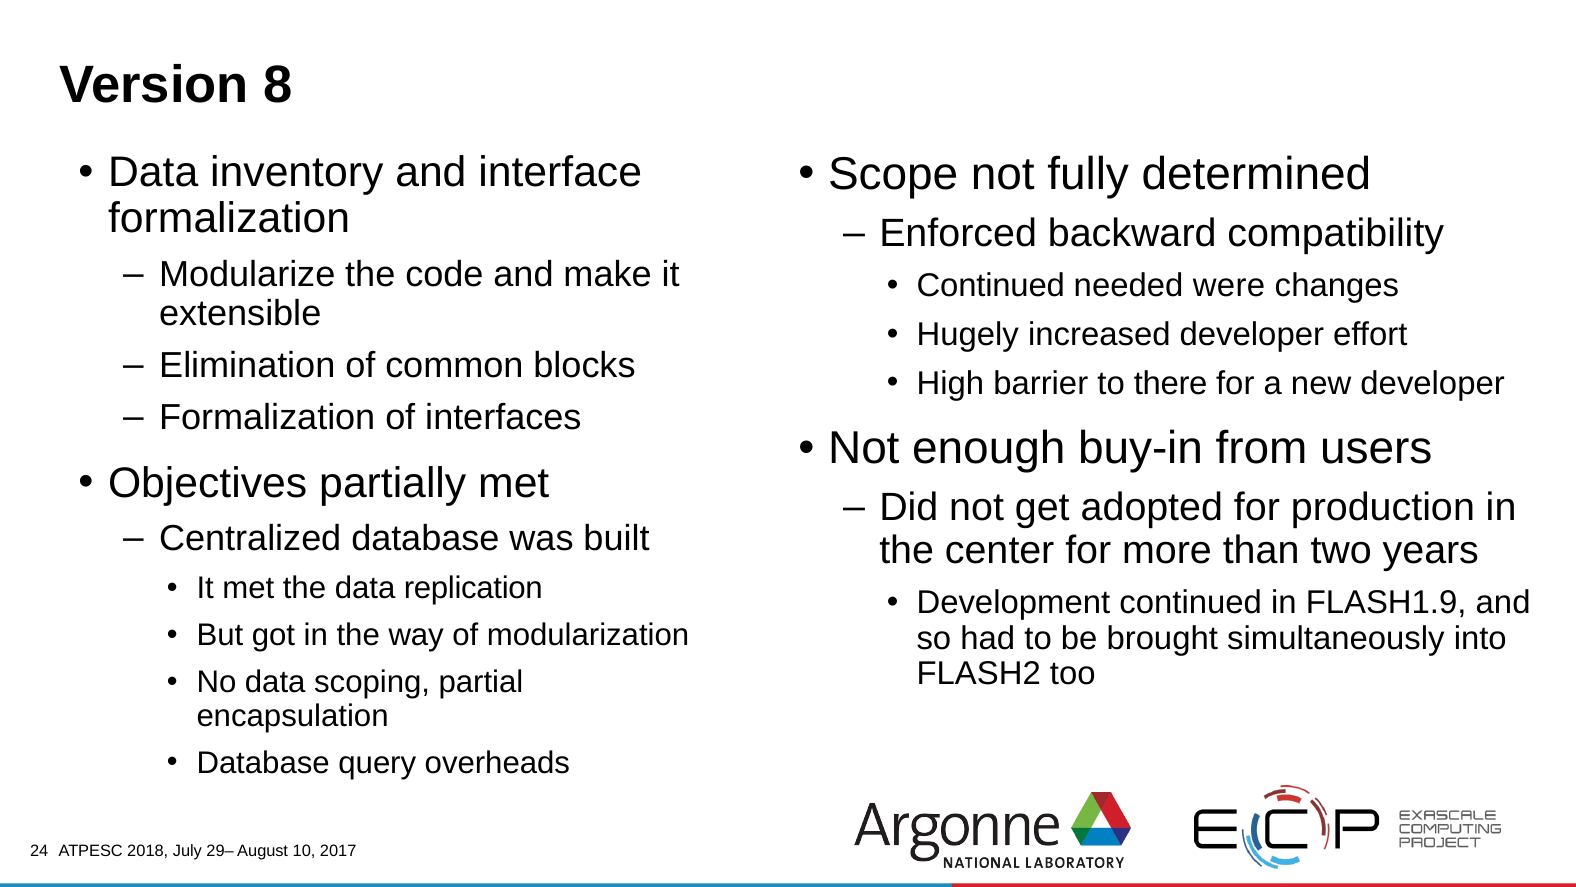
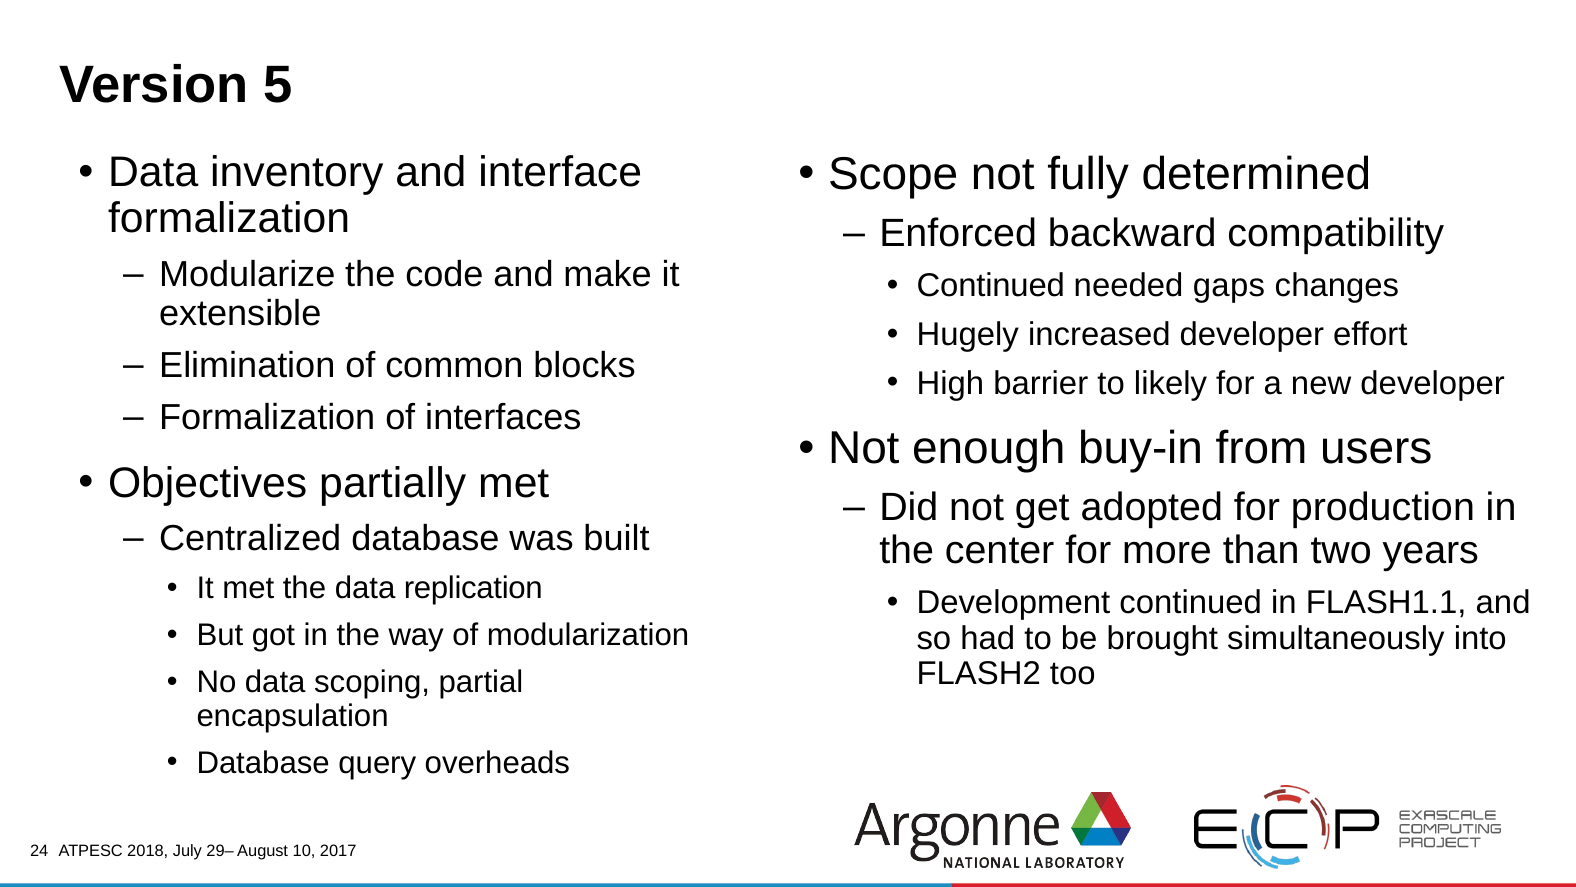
8: 8 -> 5 (278, 85)
were: were -> gaps (1229, 286)
there: there -> likely (1170, 383)
FLASH1.9: FLASH1.9 -> FLASH1.1 (1386, 603)
